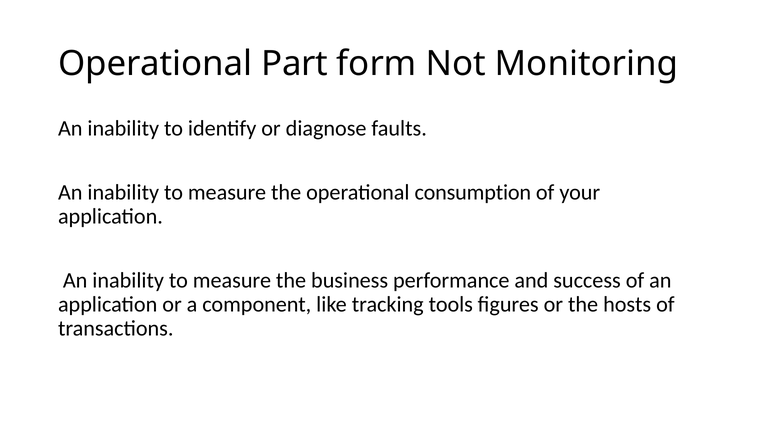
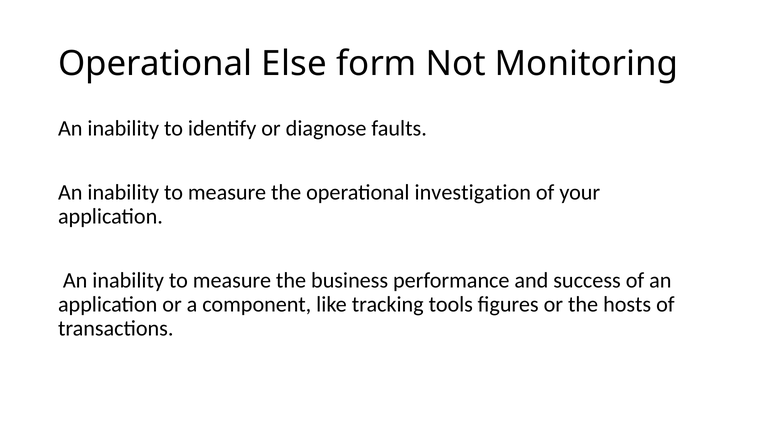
Part: Part -> Else (294, 64)
consumption: consumption -> investigation (473, 192)
